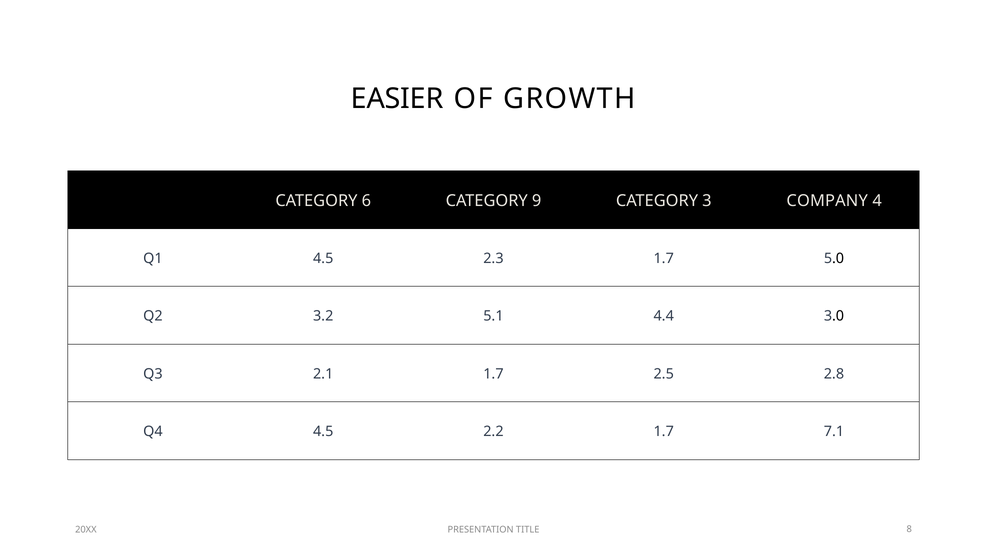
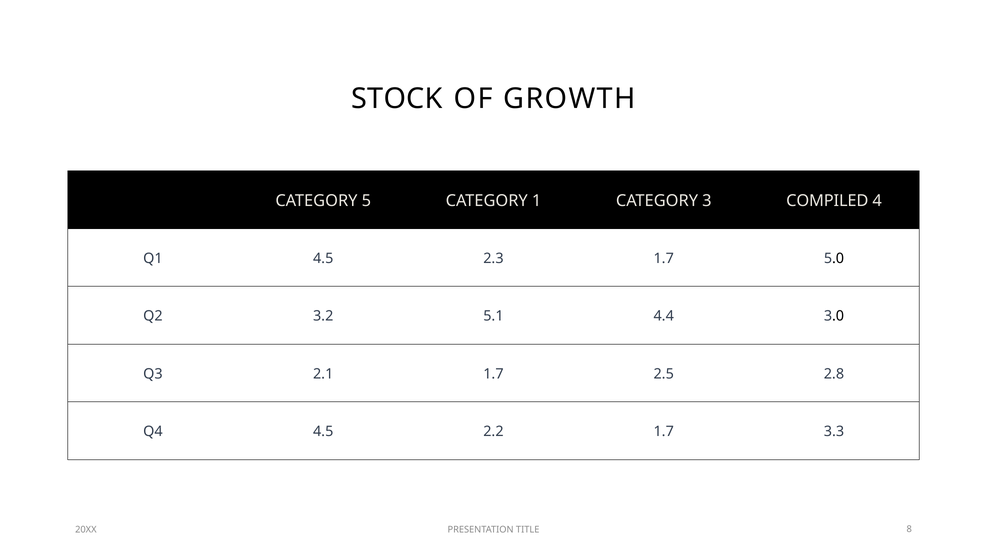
EASIER: EASIER -> STOCK (397, 99)
CATEGORY 6: 6 -> 5 (366, 201)
9: 9 -> 1 (537, 201)
COMPANY: COMPANY -> COMPILED (827, 201)
7.1: 7.1 -> 3.3 (834, 432)
